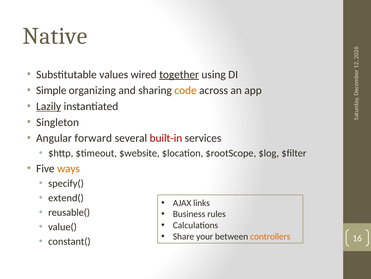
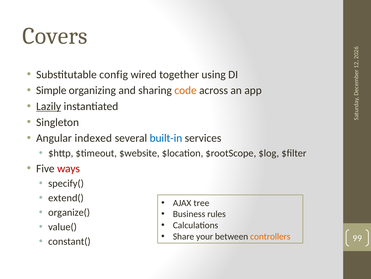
Native: Native -> Covers (55, 36)
values: values -> config (114, 74)
together underline: present -> none (179, 74)
forward: forward -> indexed (93, 138)
built-in colour: red -> blue (166, 138)
ways colour: orange -> red (69, 168)
links: links -> tree (201, 202)
reusable(: reusable( -> organize( (69, 212)
16: 16 -> 99 (357, 238)
